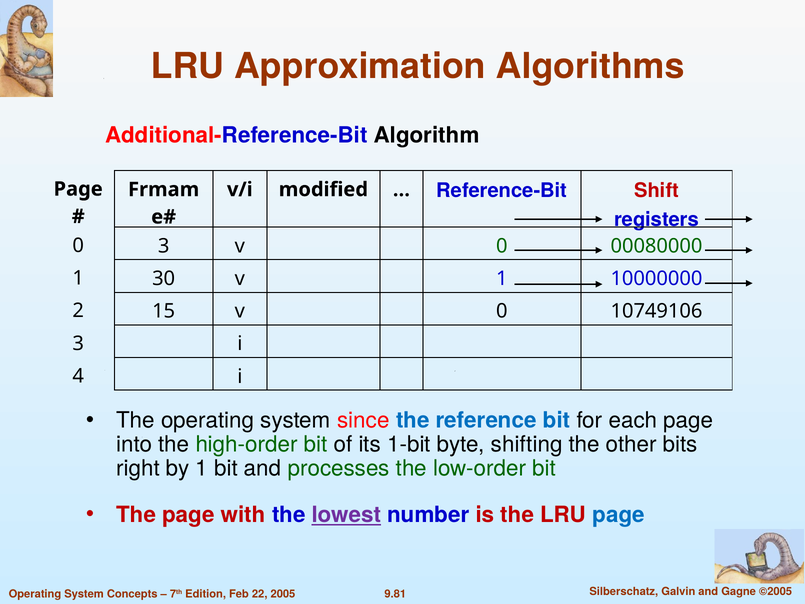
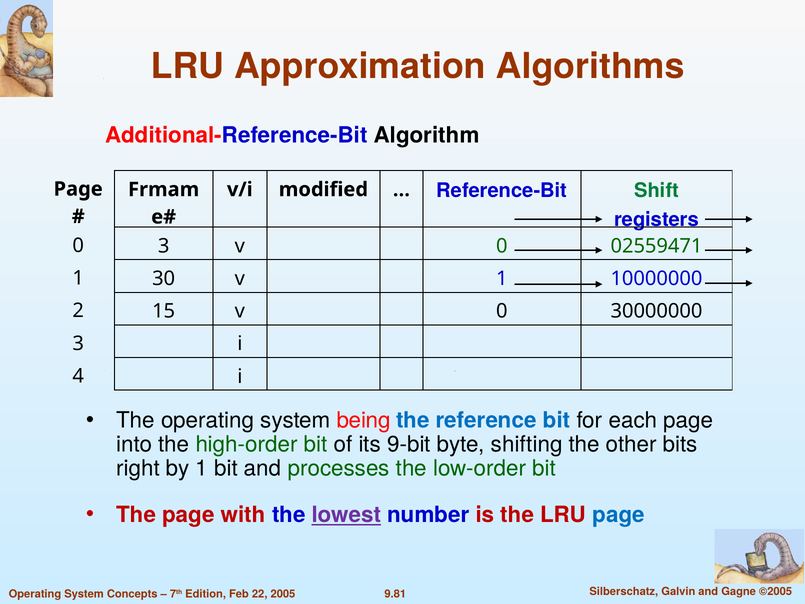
Shift colour: red -> green (657, 191)
00080000: 00080000 -> 02559471 (656, 246)
10749106: 10749106 -> 30000000 (656, 311)
since: since -> being (364, 420)
1-bit: 1-bit -> 9-bit (409, 444)
